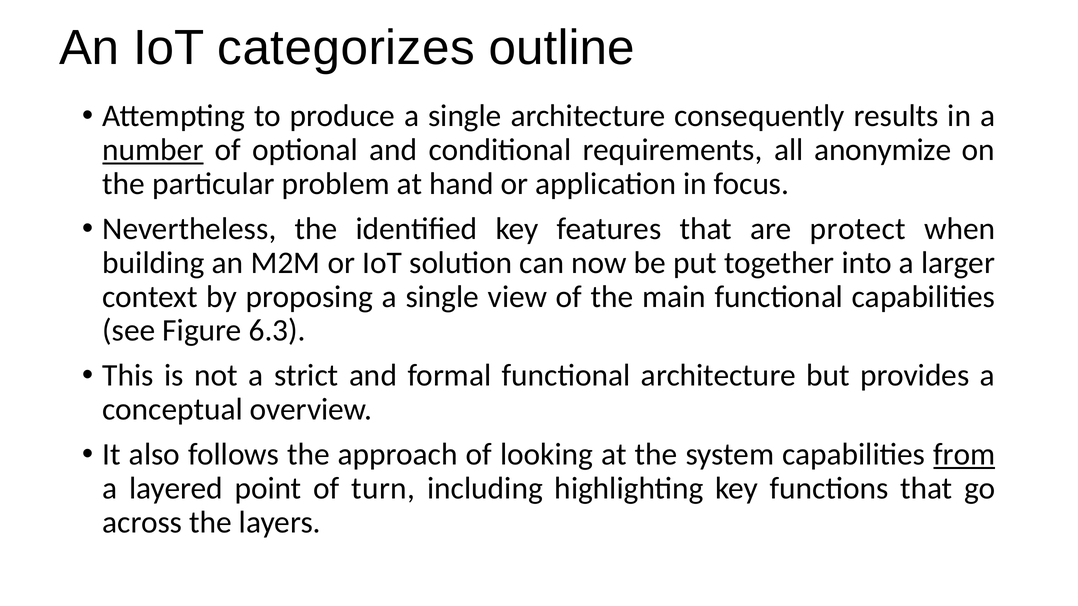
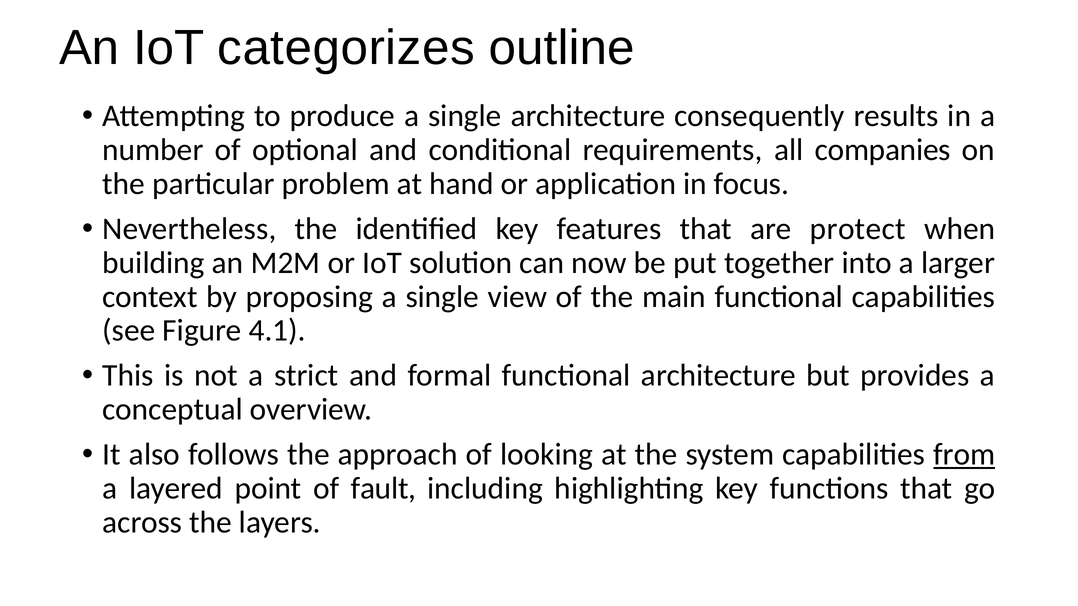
number underline: present -> none (153, 150)
anonymize: anonymize -> companies (883, 150)
6.3: 6.3 -> 4.1 (277, 331)
turn: turn -> fault (384, 489)
